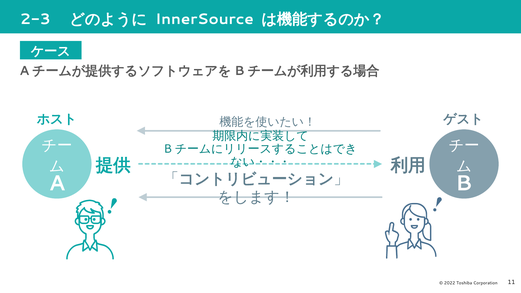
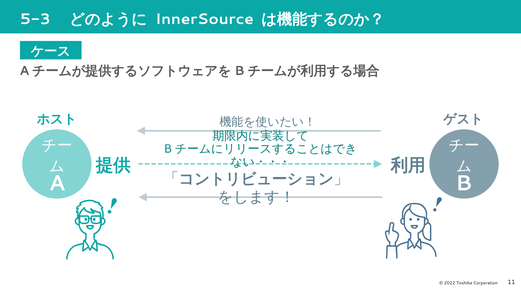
2-3: 2-3 -> 5-3 (35, 19)
